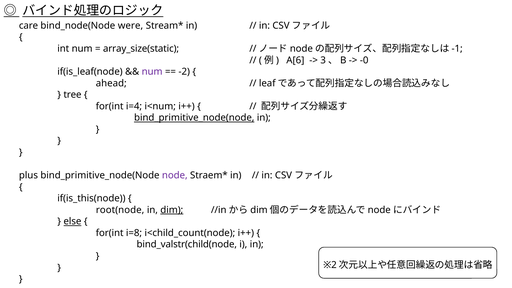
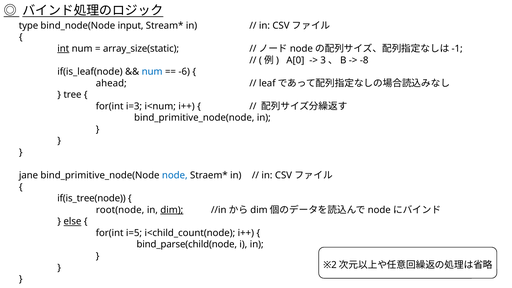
care: care -> type (29, 26)
were: were -> input (131, 26)
int underline: none -> present (63, 49)
A[6: A[6 -> A[0 (295, 60)
-0: -0 -> -8 (364, 60)
num colour: purple -> blue (152, 72)
-2: -2 -> -6 (184, 72)
i=4: i=4 -> i=3 (134, 106)
bind_primitive_node(node underline: present -> none (194, 118)
plus: plus -> jane (28, 175)
node colour: purple -> blue (175, 175)
if(is_this(node: if(is_this(node -> if(is_tree(node (91, 198)
i=8: i=8 -> i=5 (134, 233)
bind_valstr(child(node: bind_valstr(child(node -> bind_parse(child(node (187, 244)
